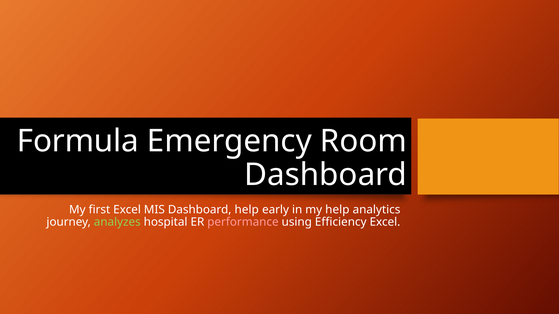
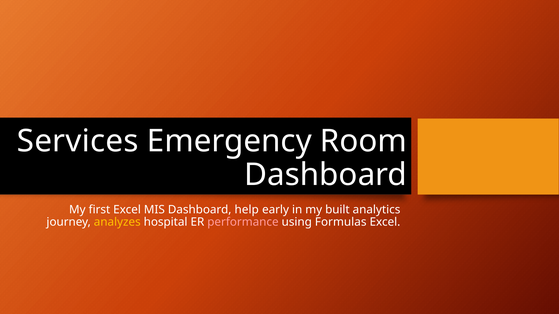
Formula: Formula -> Services (78, 141)
my help: help -> built (337, 210)
analyzes colour: light green -> yellow (117, 222)
Efficiency: Efficiency -> Formulas (341, 222)
